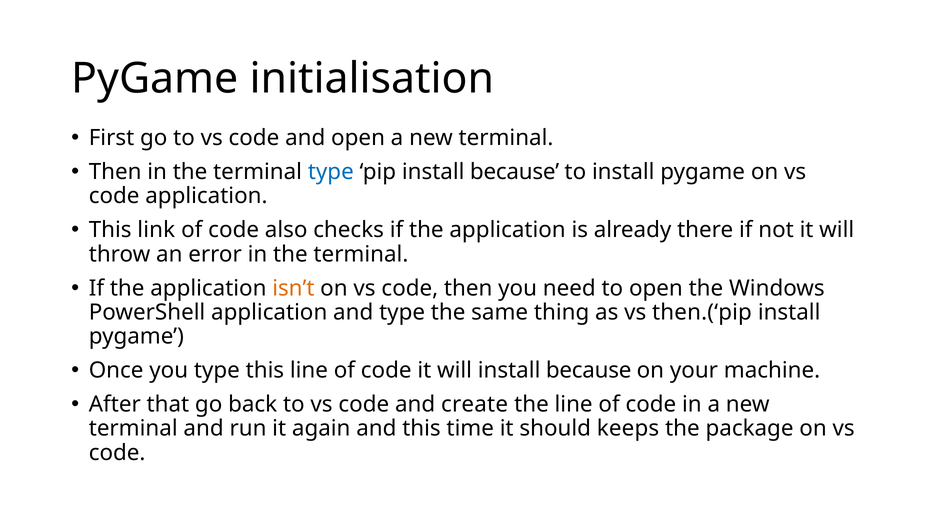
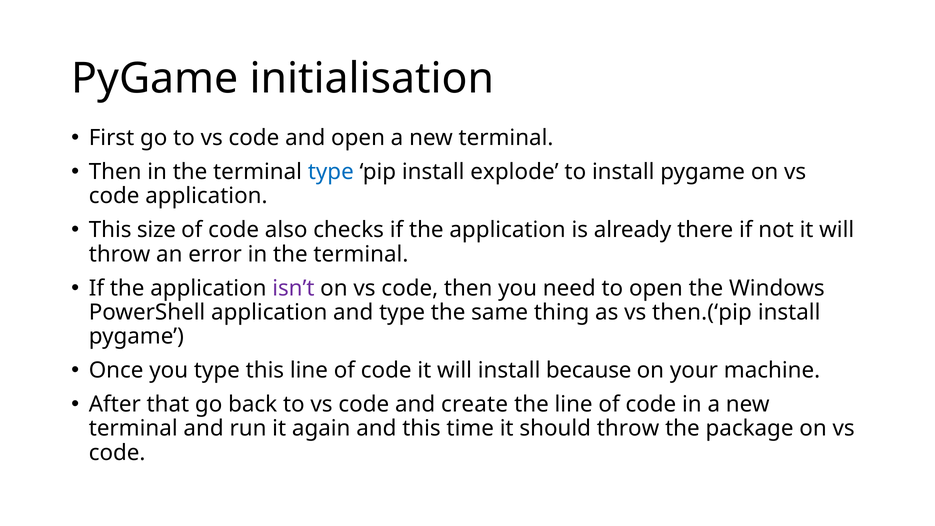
pip install because: because -> explode (514, 172)
link: link -> size (156, 230)
isn’t colour: orange -> purple (293, 288)
should keeps: keeps -> throw (628, 429)
